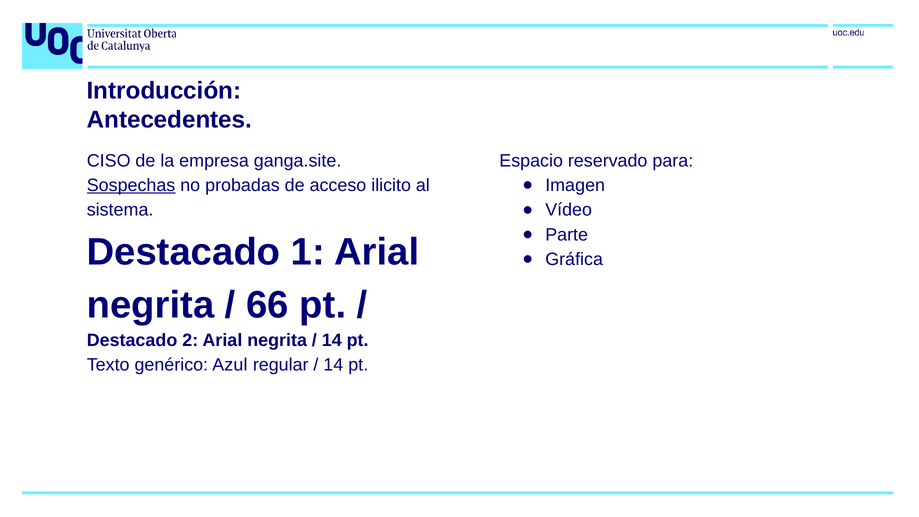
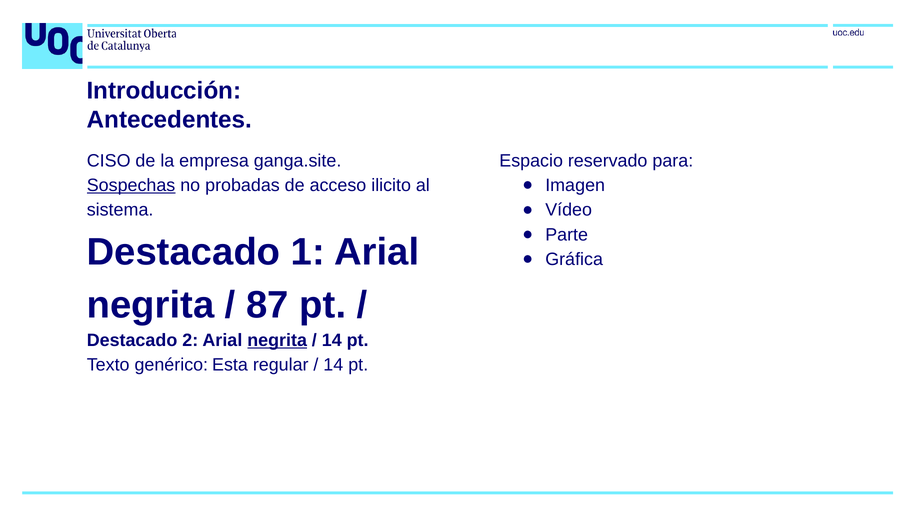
66: 66 -> 87 (267, 305)
negrita underline: none -> present (277, 340)
Azul: Azul -> Esta (230, 365)
